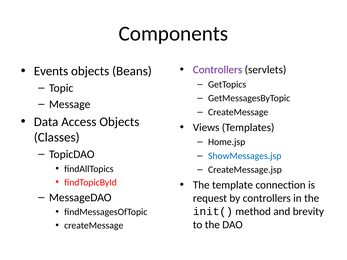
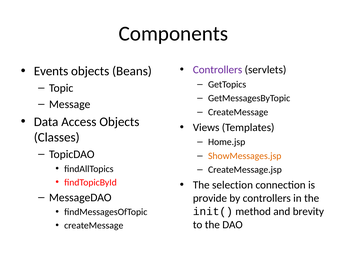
ShowMessages.jsp colour: blue -> orange (245, 156)
template: template -> selection (233, 185)
request: request -> provide (210, 198)
